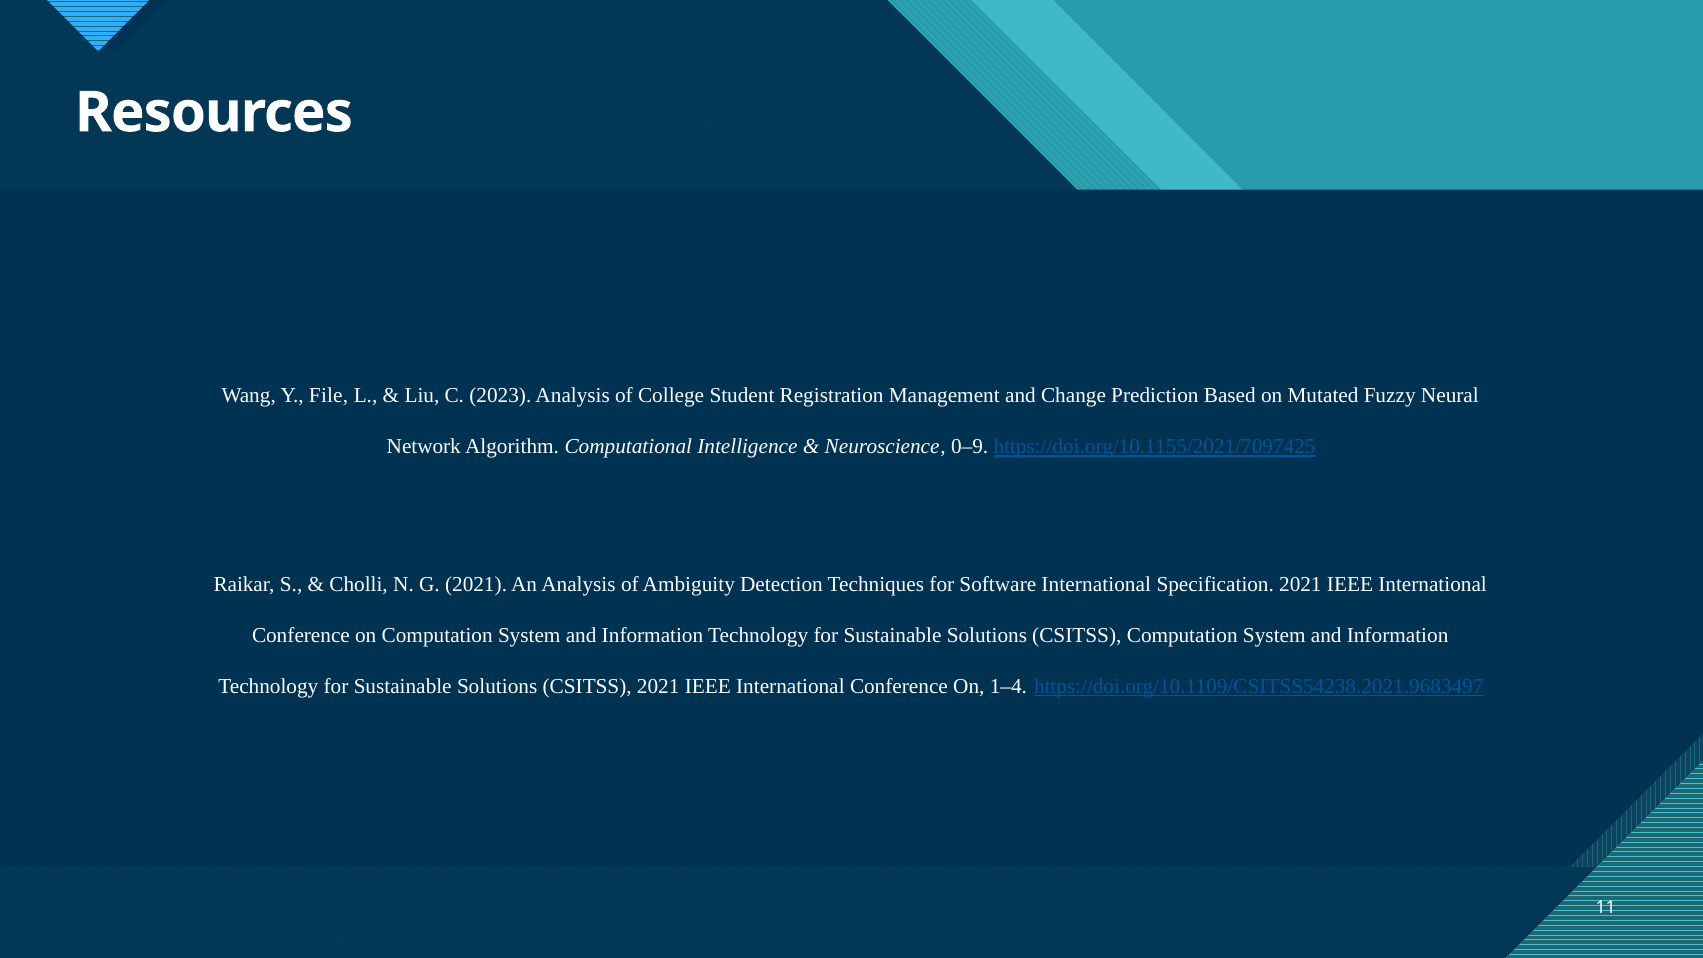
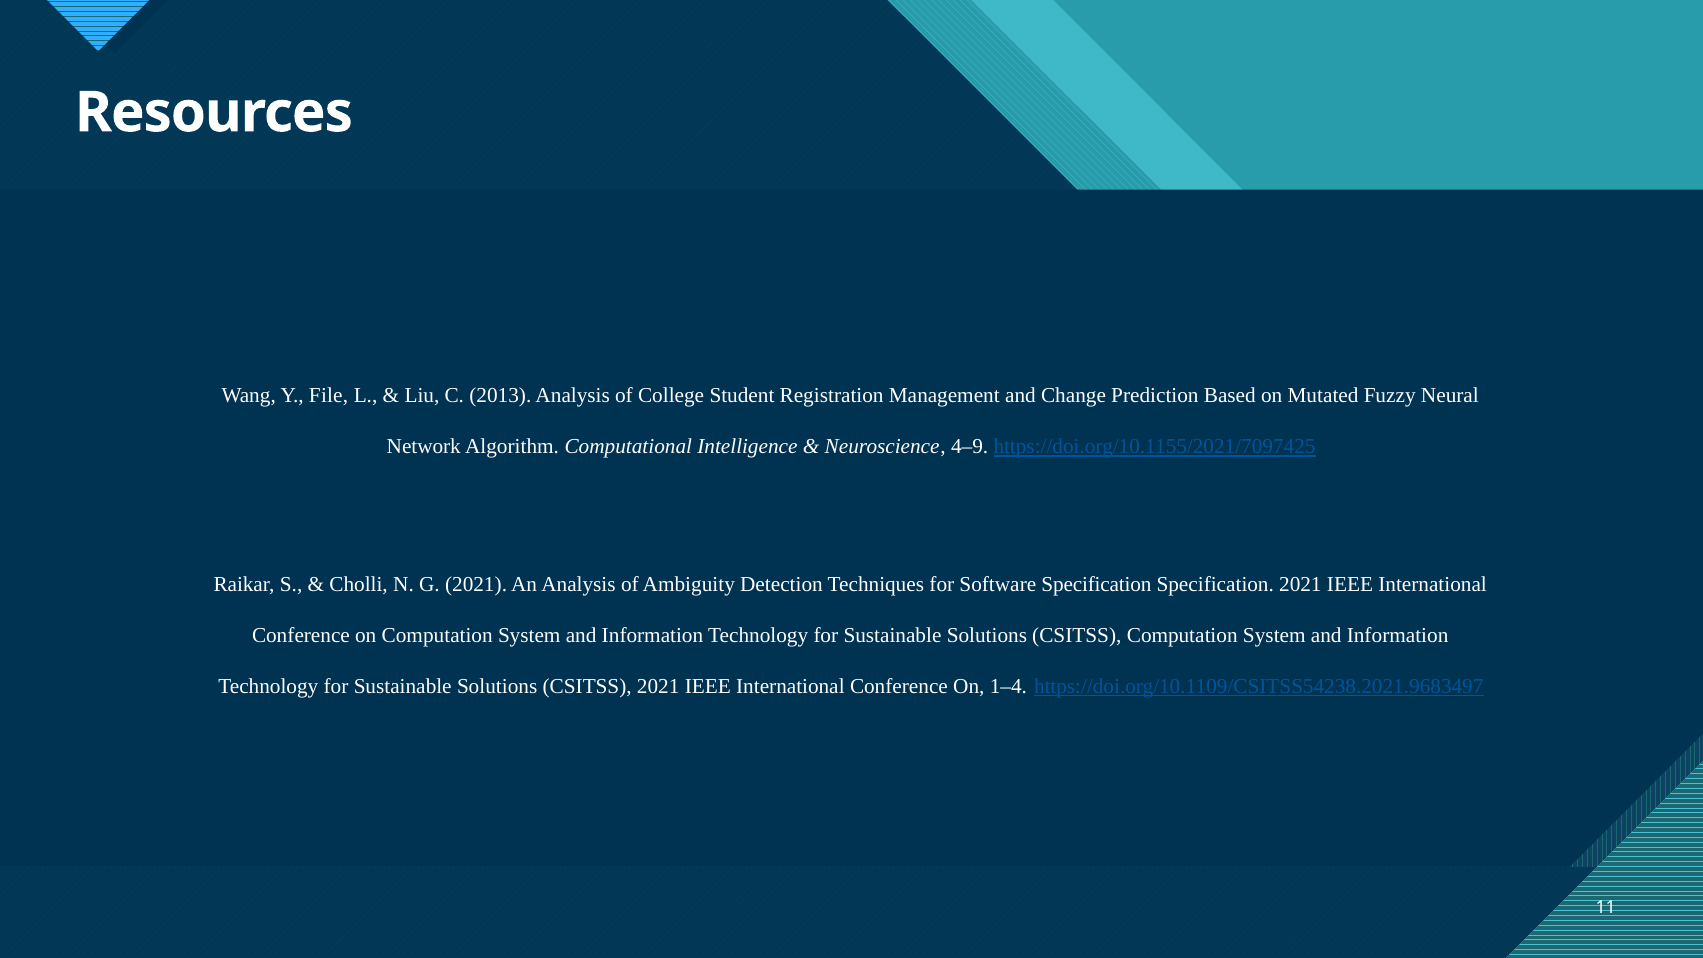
2023: 2023 -> 2013 (500, 395)
0–9: 0–9 -> 4–9 (970, 446)
Software International: International -> Specification (1096, 584)
